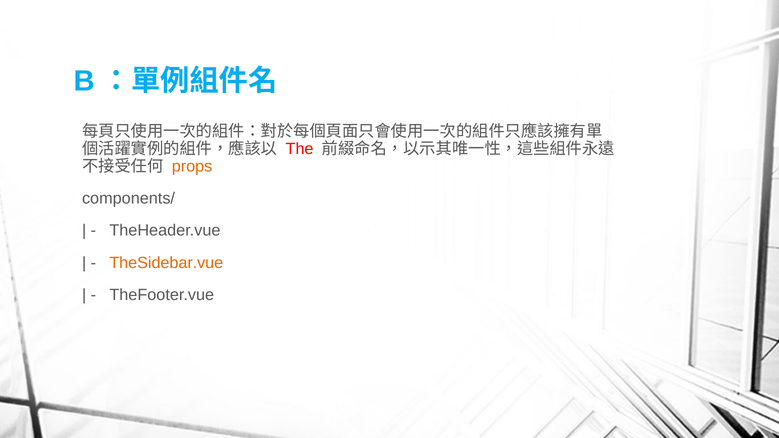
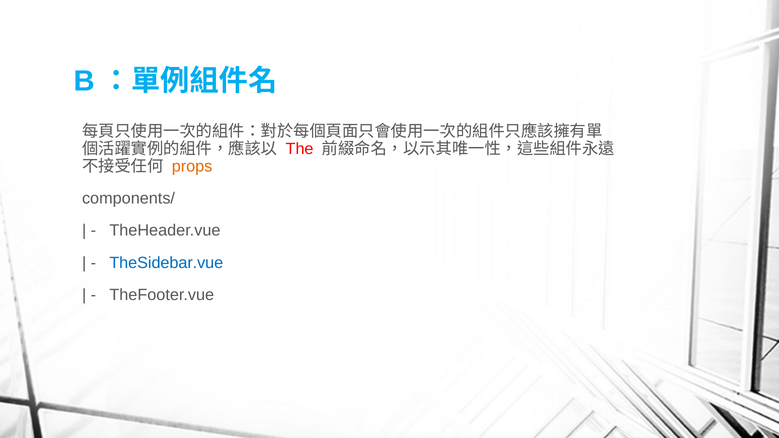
TheSidebar.vue colour: orange -> blue (166, 263)
